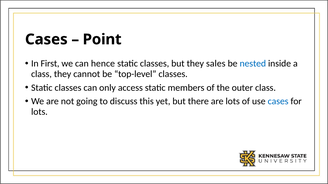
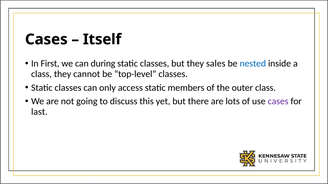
Point: Point -> Itself (102, 39)
hence: hence -> during (103, 64)
cases colour: blue -> purple (278, 102)
lots: lots -> last (39, 112)
